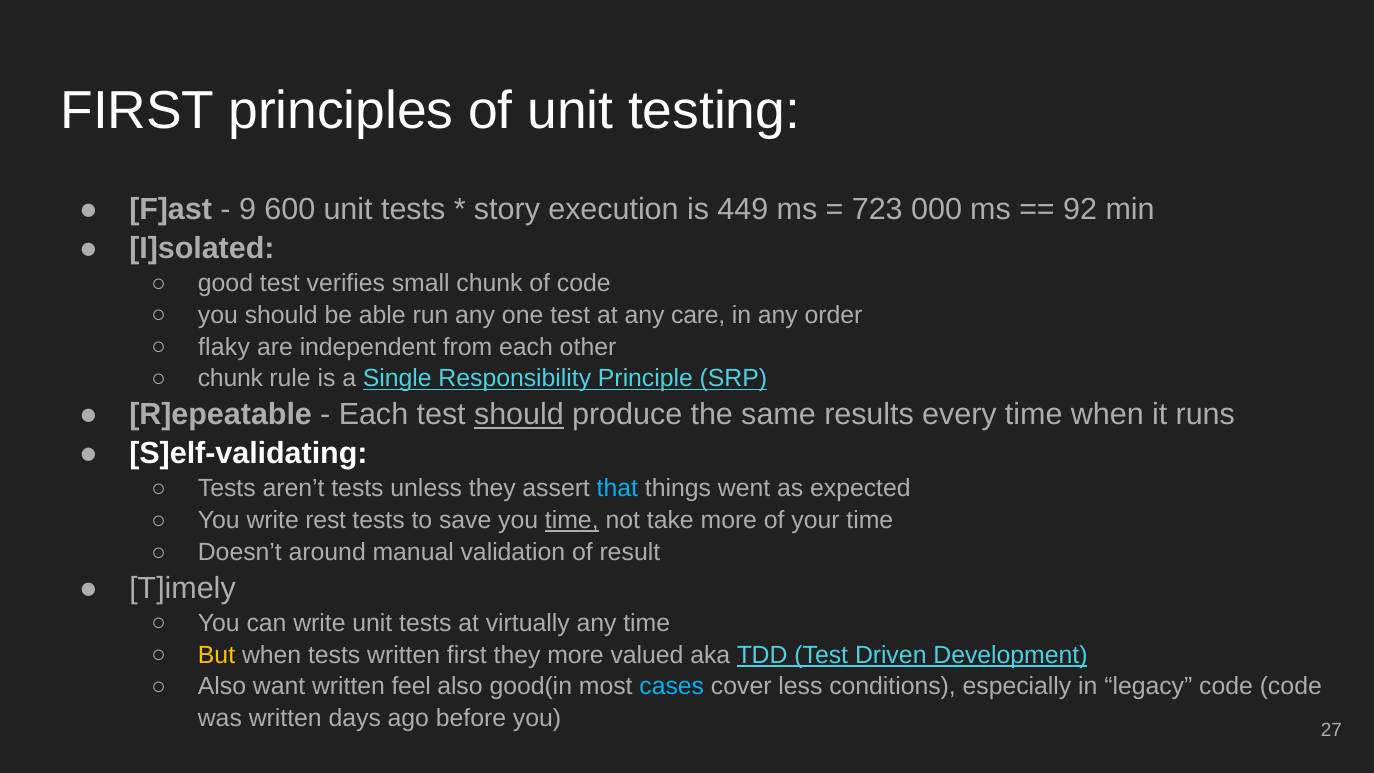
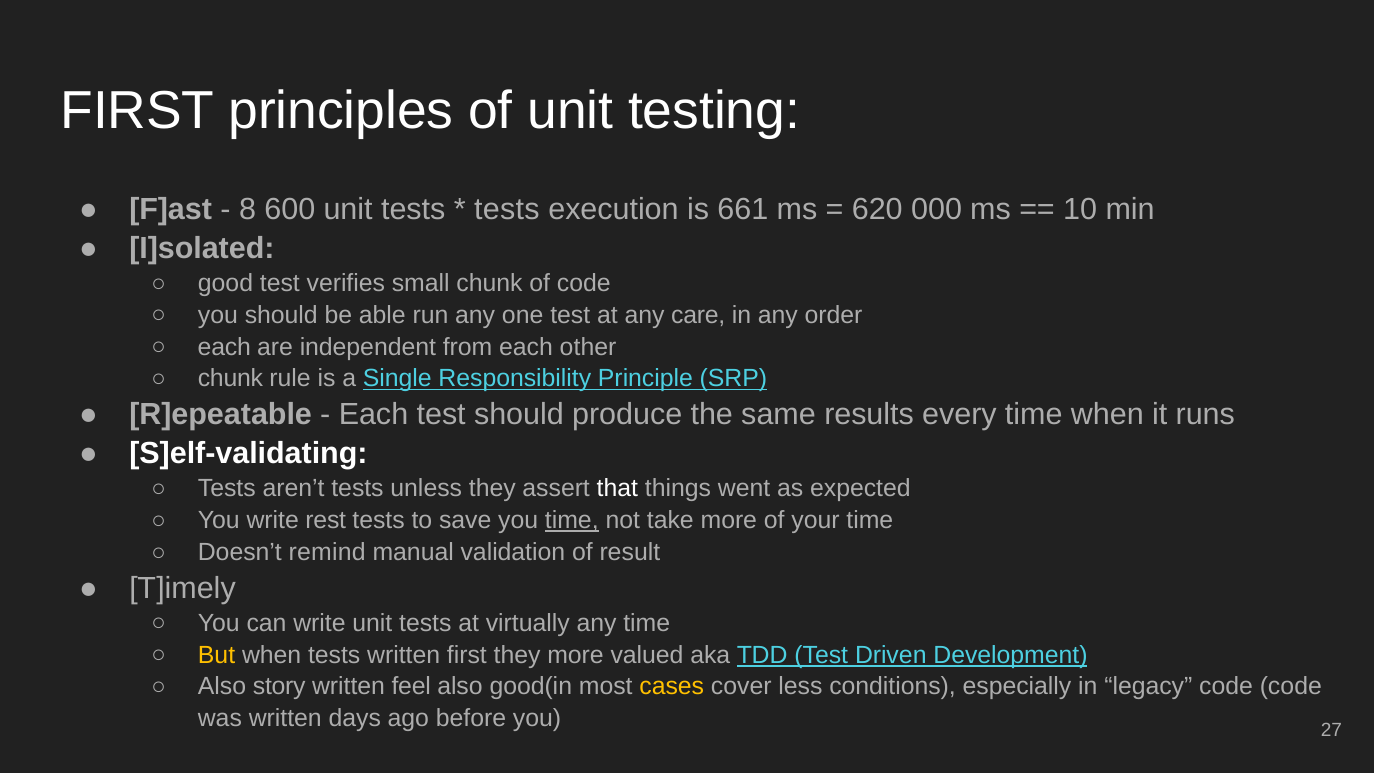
9: 9 -> 8 (248, 209)
story: story -> tests (507, 209)
449: 449 -> 661 (743, 209)
723: 723 -> 620 (877, 209)
92: 92 -> 10 (1080, 209)
flaky: flaky -> each (224, 347)
should underline: present -> none (519, 415)
that colour: light blue -> white (617, 489)
around: around -> remind (327, 552)
want: want -> story (279, 687)
cases colour: light blue -> yellow (672, 687)
